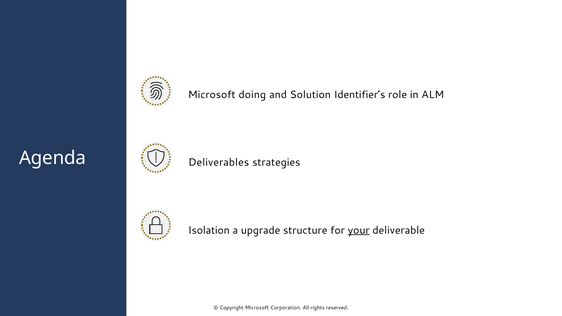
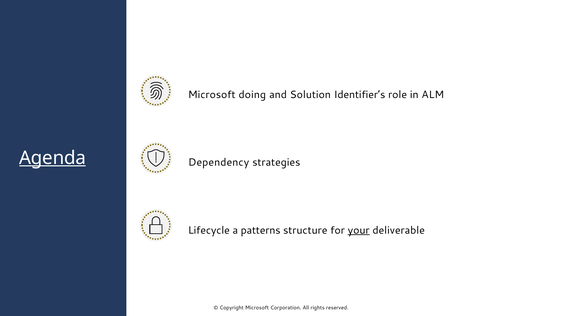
Agenda underline: none -> present (53, 158)
Deliverables: Deliverables -> Dependency (219, 163)
Isolation: Isolation -> Lifecycle (209, 230)
upgrade: upgrade -> patterns (261, 230)
